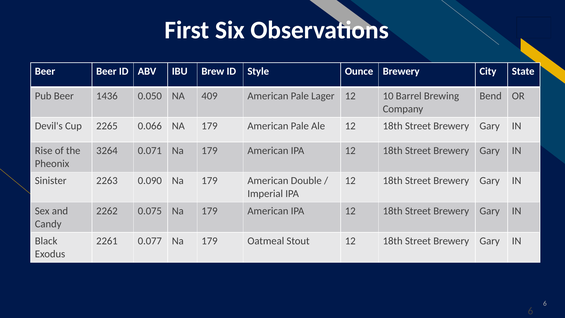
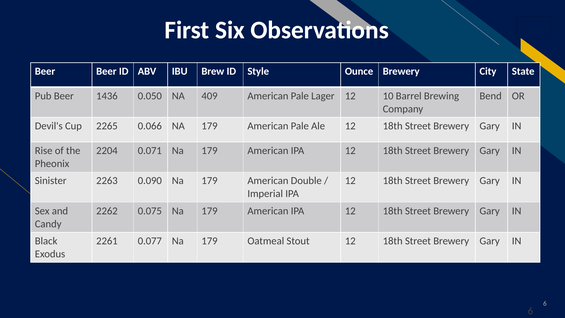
3264: 3264 -> 2204 (107, 151)
